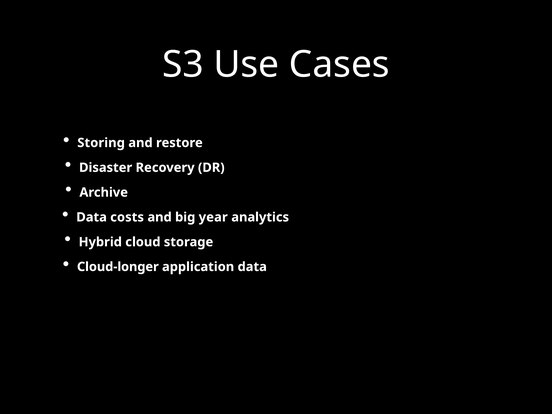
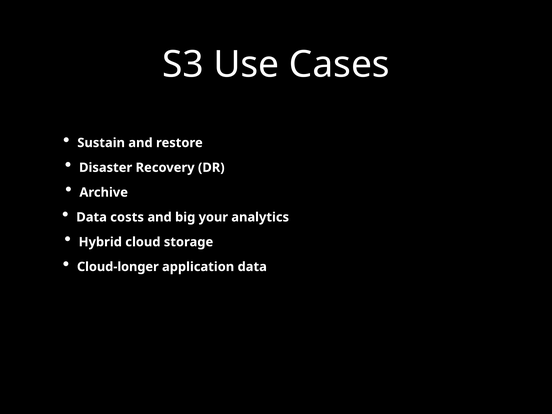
Storing: Storing -> Sustain (101, 143)
year: year -> your (213, 217)
